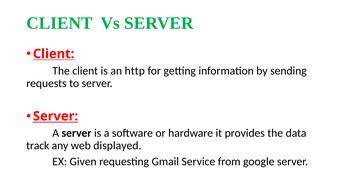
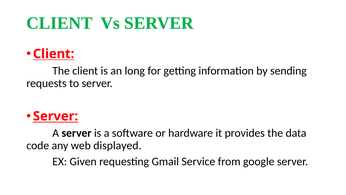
http: http -> long (135, 71)
track: track -> code (38, 145)
